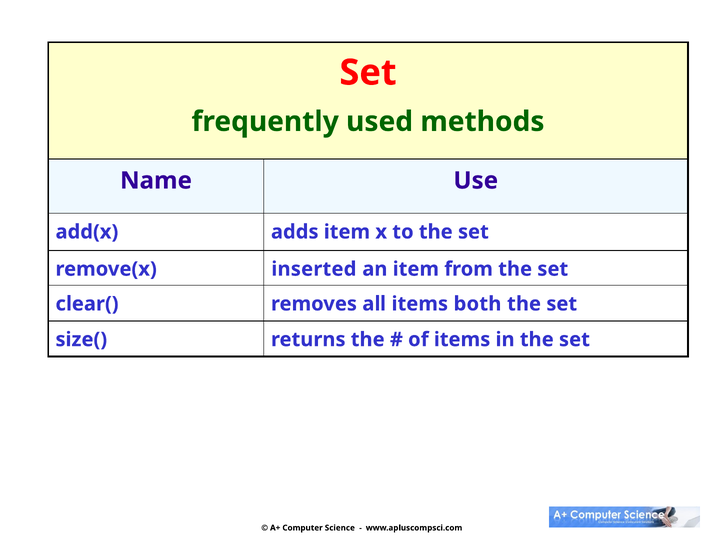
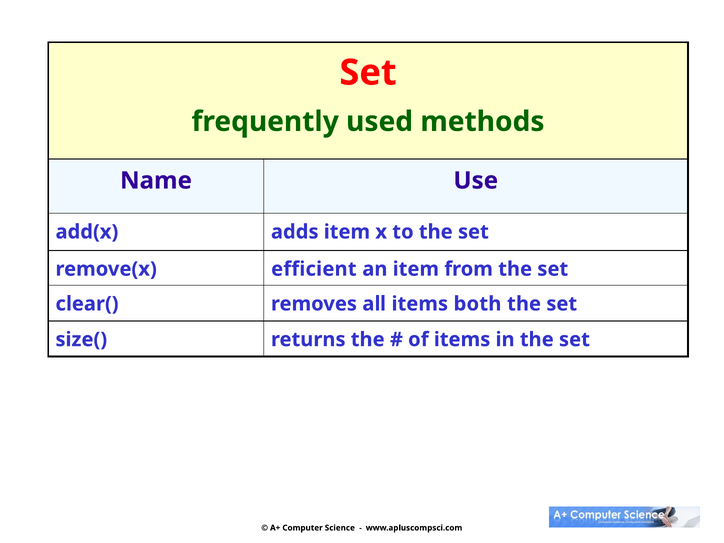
inserted: inserted -> efficient (314, 269)
